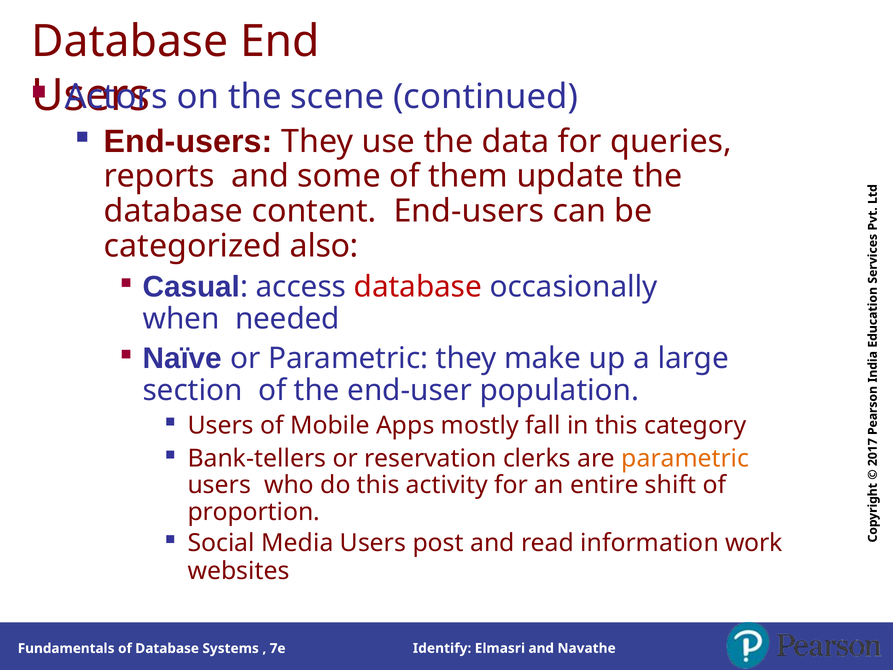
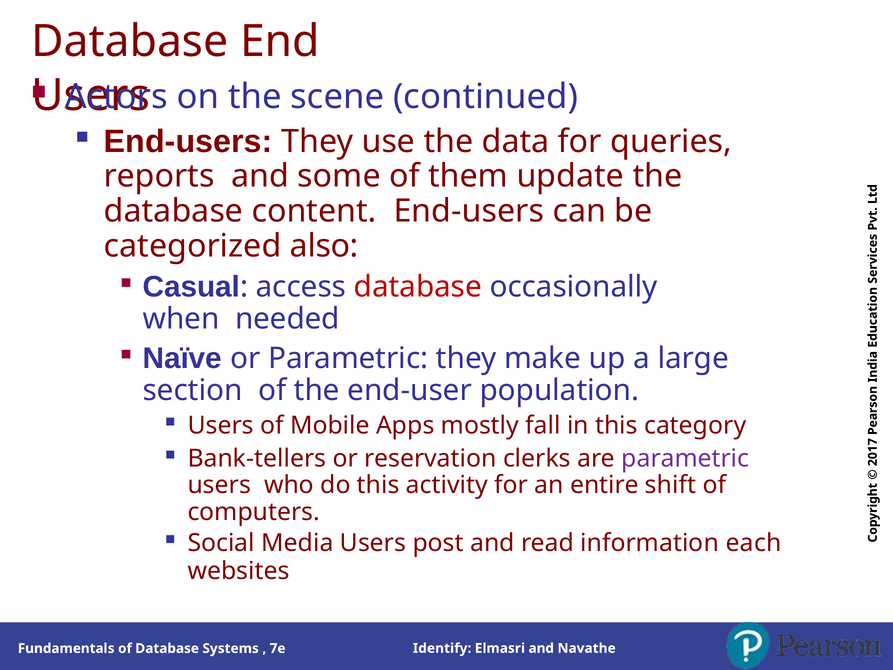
parametric colour: orange -> purple (685, 458)
proportion: proportion -> computers (254, 512)
work: work -> each (754, 543)
